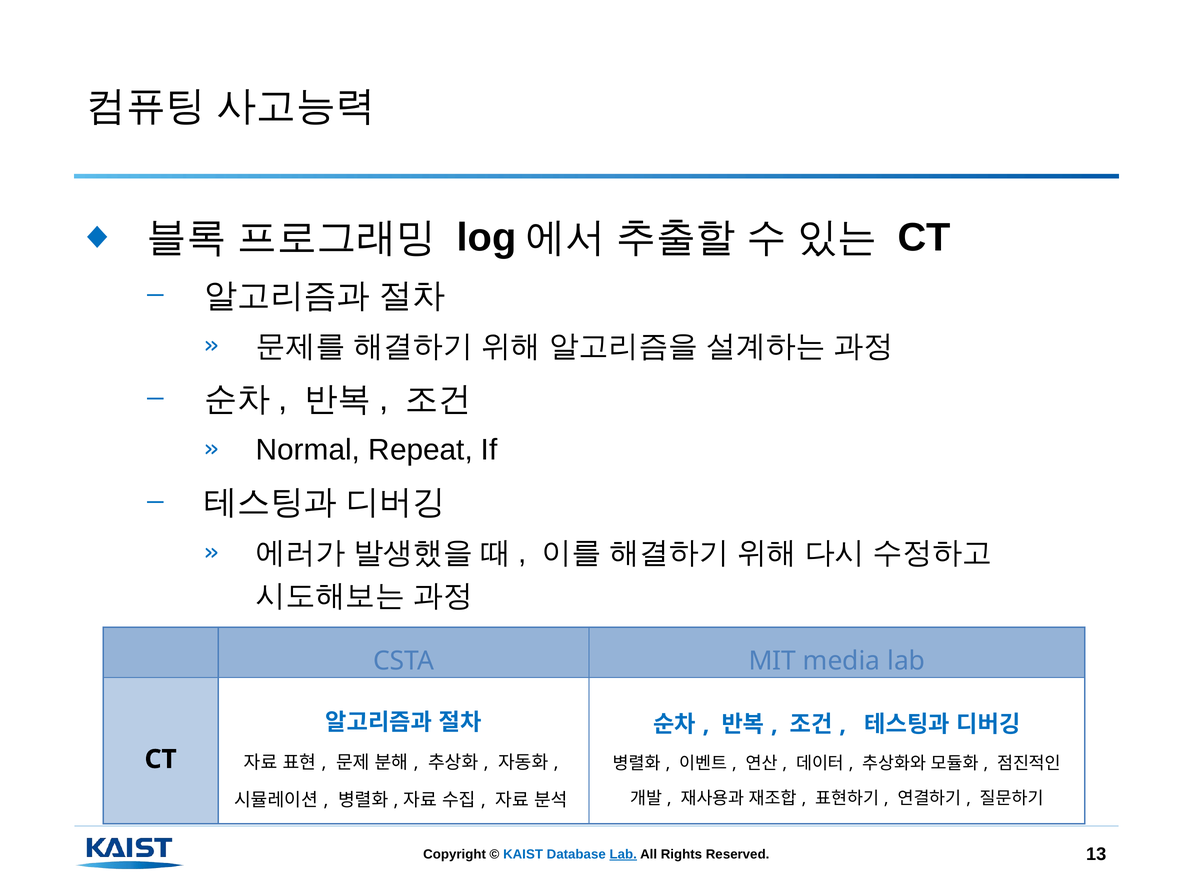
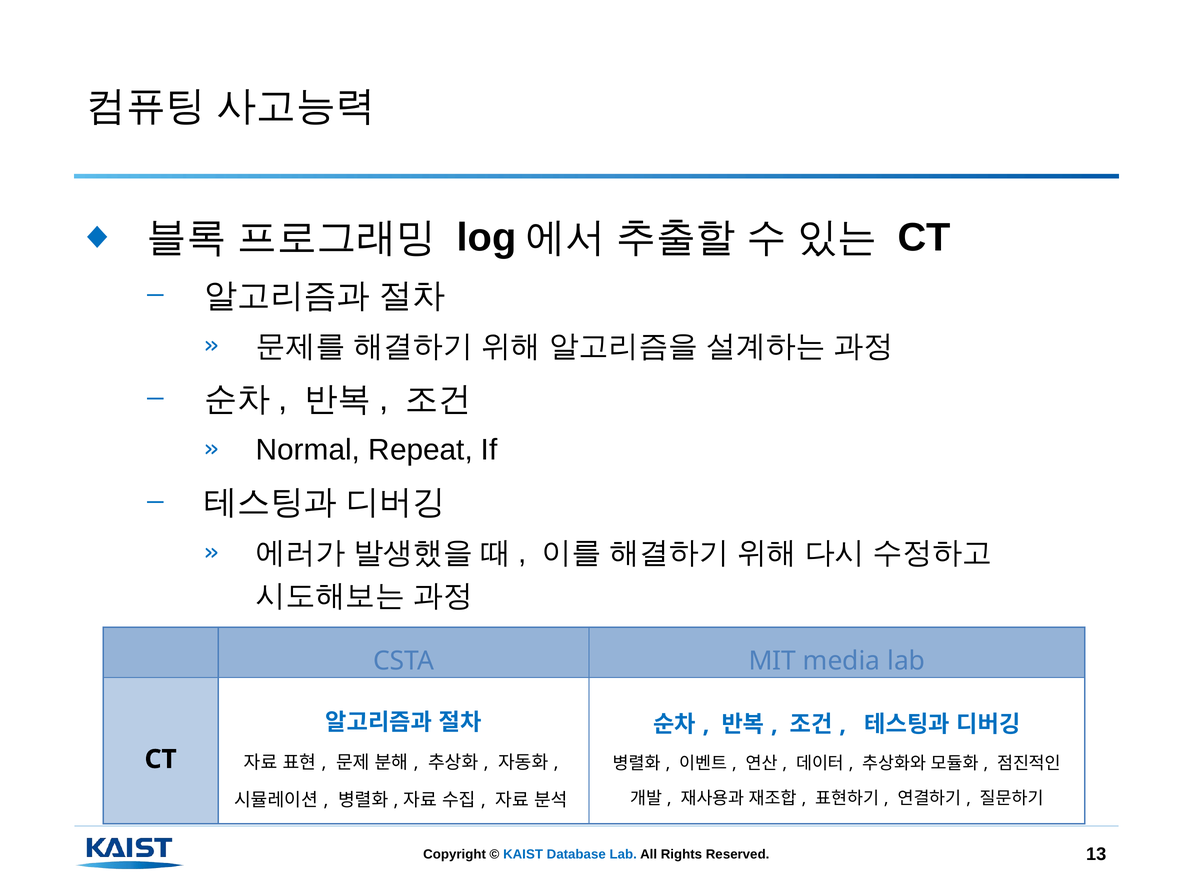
Lab underline: present -> none (623, 854)
